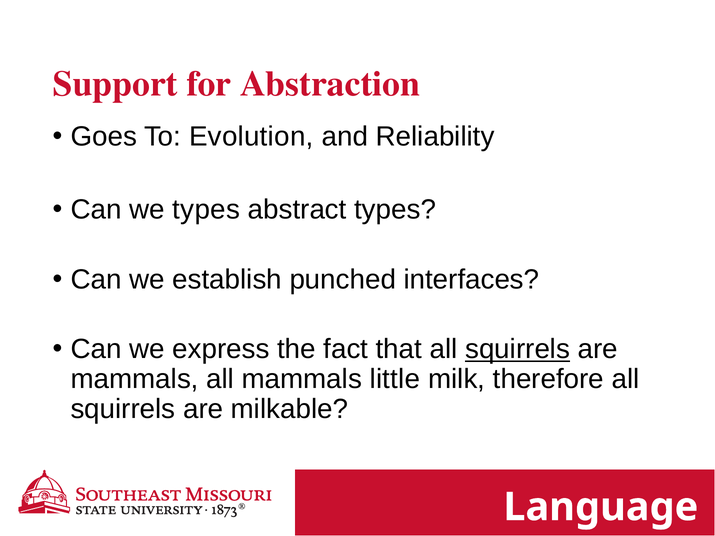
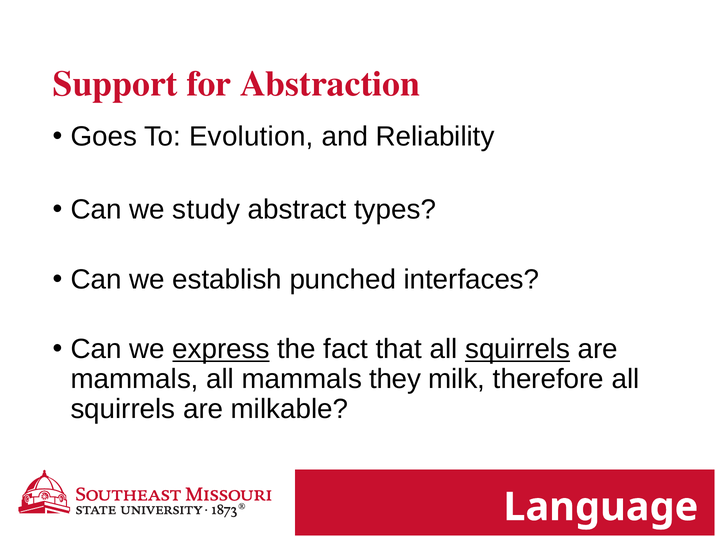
we types: types -> study (206, 210)
express underline: none -> present (221, 349)
little: little -> they (395, 379)
